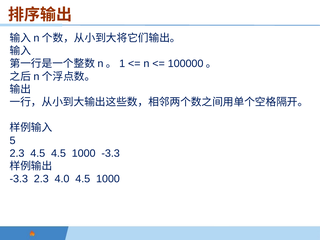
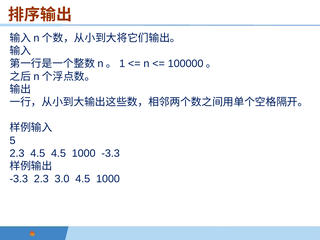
4.0: 4.0 -> 3.0 (62, 179)
